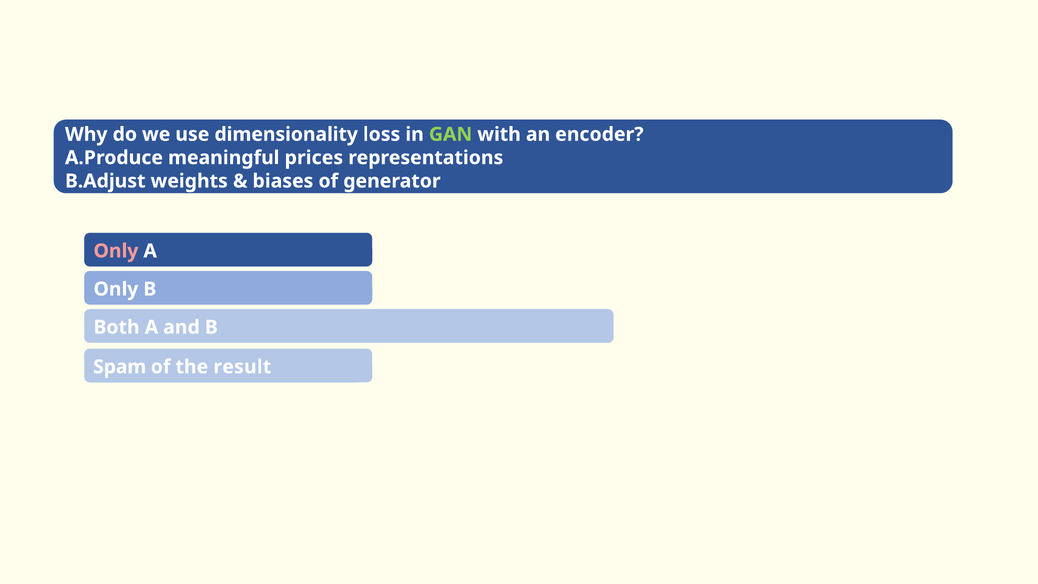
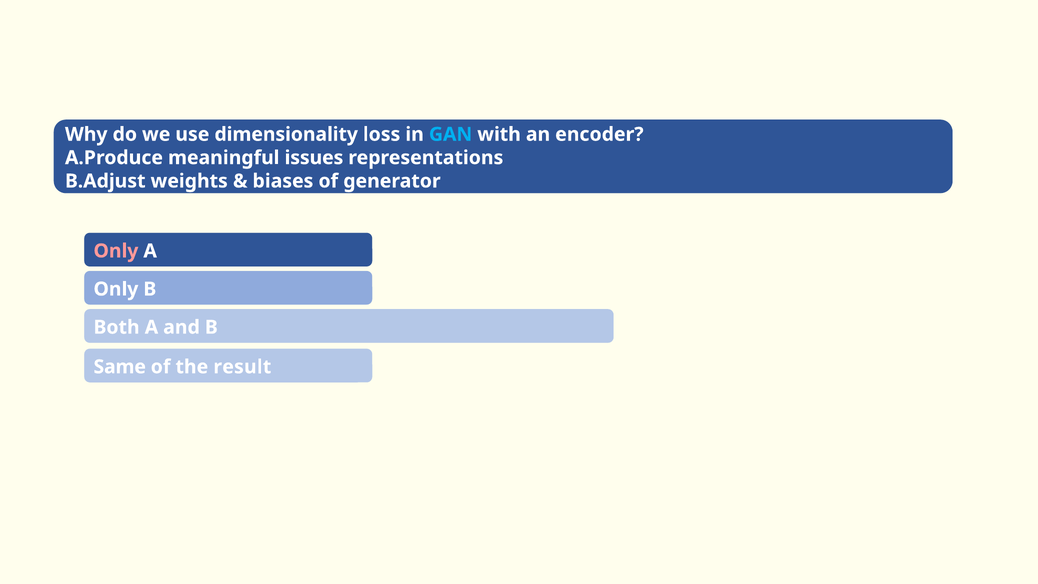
GAN colour: light green -> light blue (451, 134)
prices: prices -> issues (314, 158)
Spam: Spam -> Same (120, 367)
